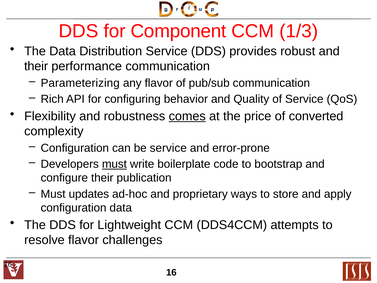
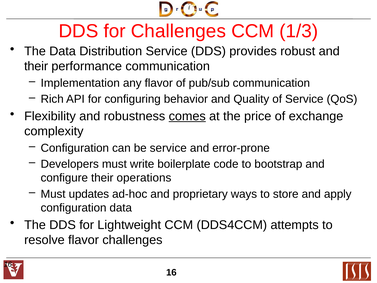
for Component: Component -> Challenges (178, 31)
Parameterizing: Parameterizing -> Implementation (80, 83)
converted: converted -> exchange (316, 116)
must underline: present -> none (114, 164)
publication: publication -> operations (144, 178)
